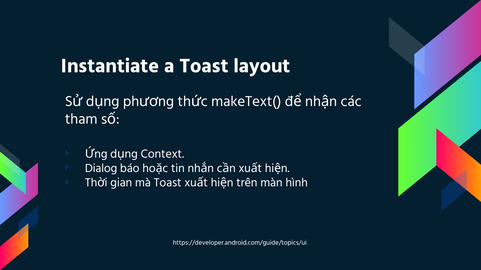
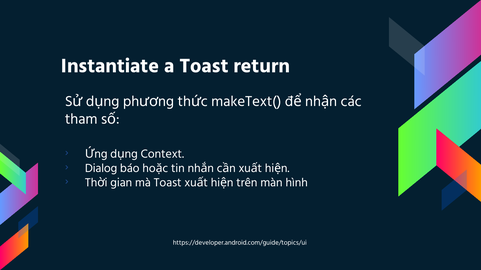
layout: layout -> return (262, 66)
